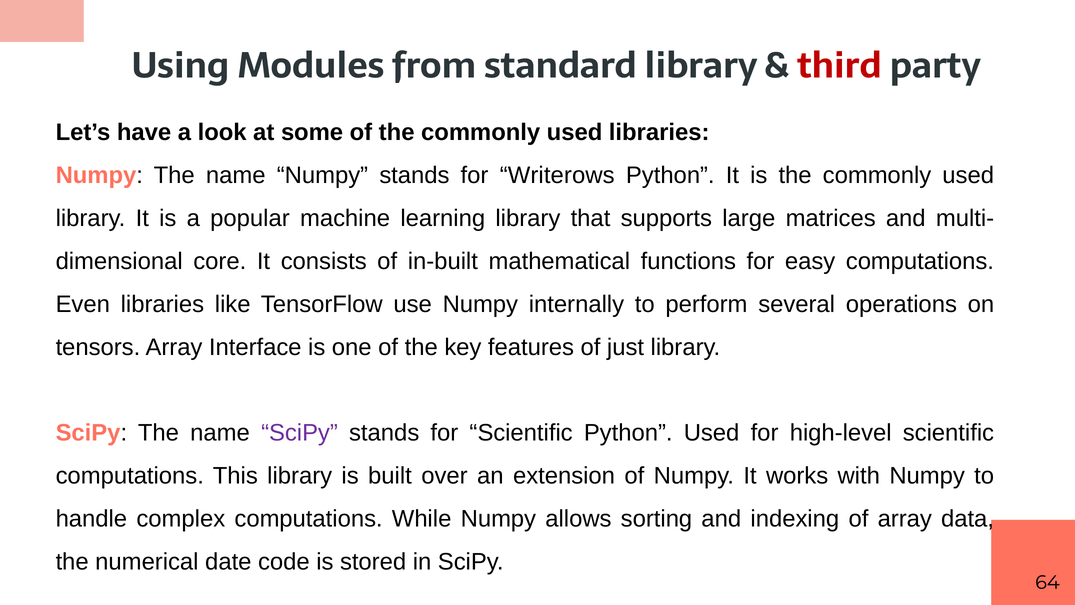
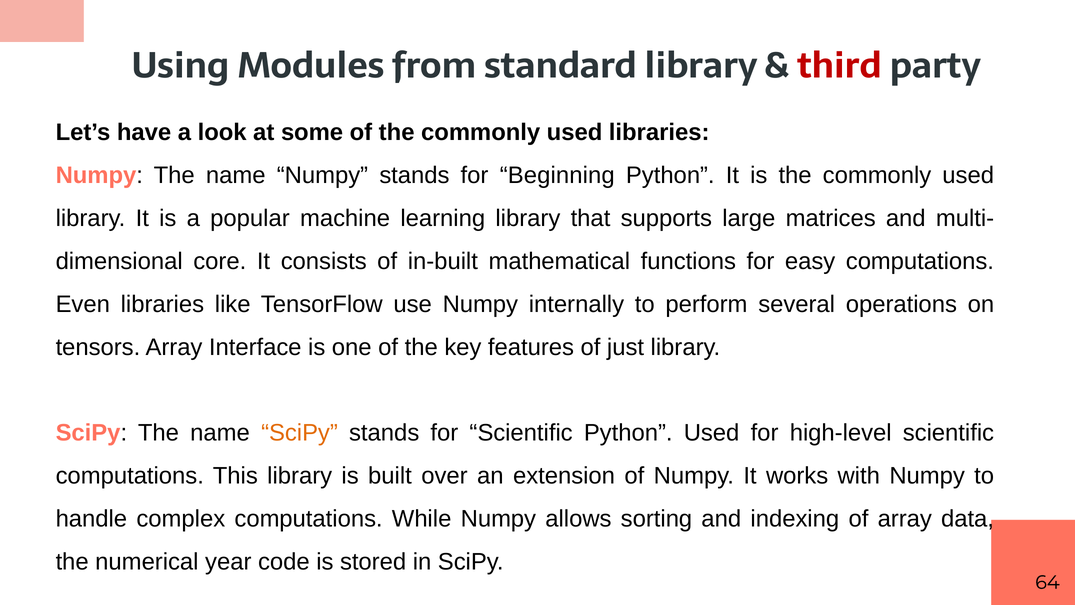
Writerows: Writerows -> Beginning (557, 175)
SciPy colour: purple -> orange (300, 433)
date: date -> year (228, 562)
